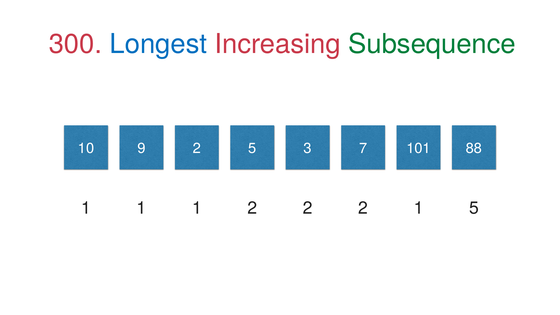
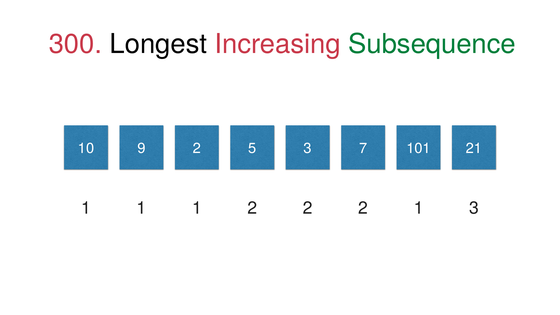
Longest colour: blue -> black (158, 44)
88: 88 -> 21 (474, 148)
1 5: 5 -> 3 (474, 208)
